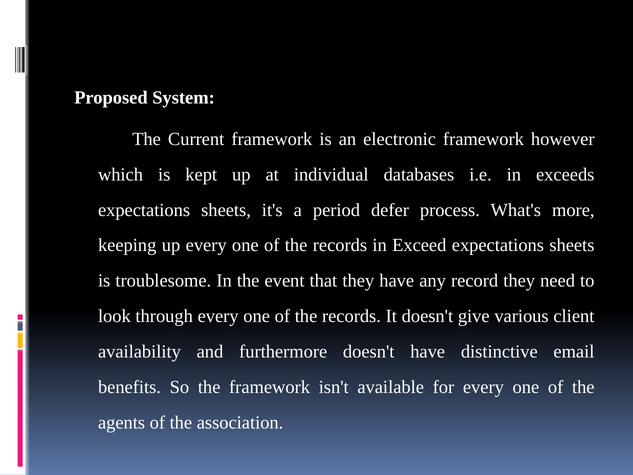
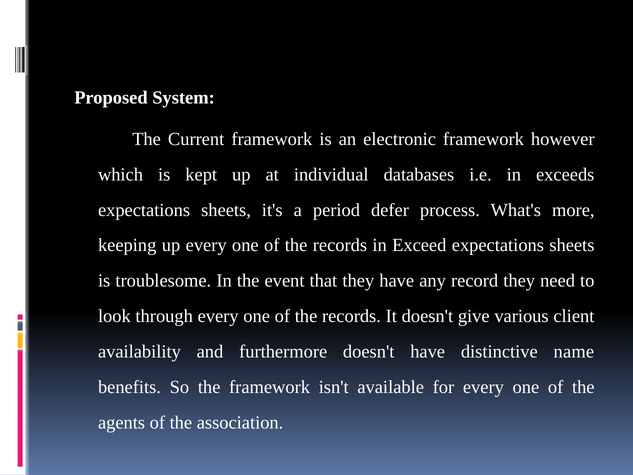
email: email -> name (574, 352)
